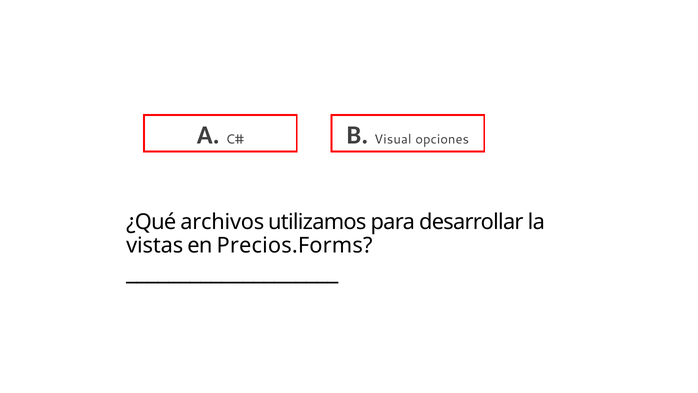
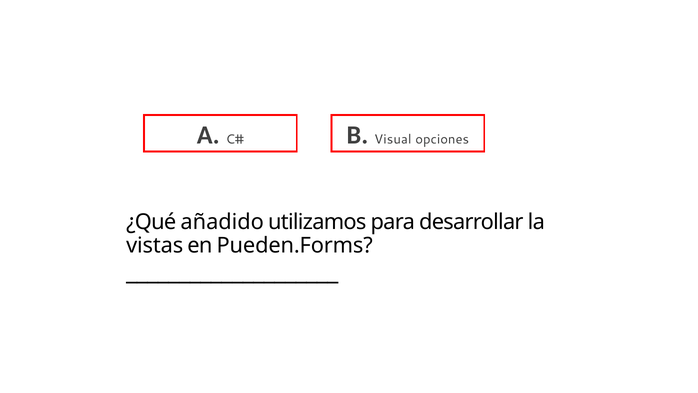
archivos: archivos -> añadido (222, 222)
Precios.Forms: Precios.Forms -> Pueden.Forms (295, 245)
